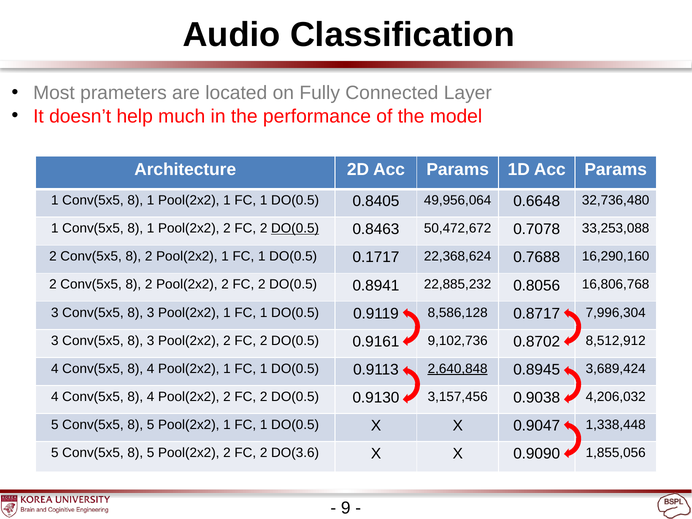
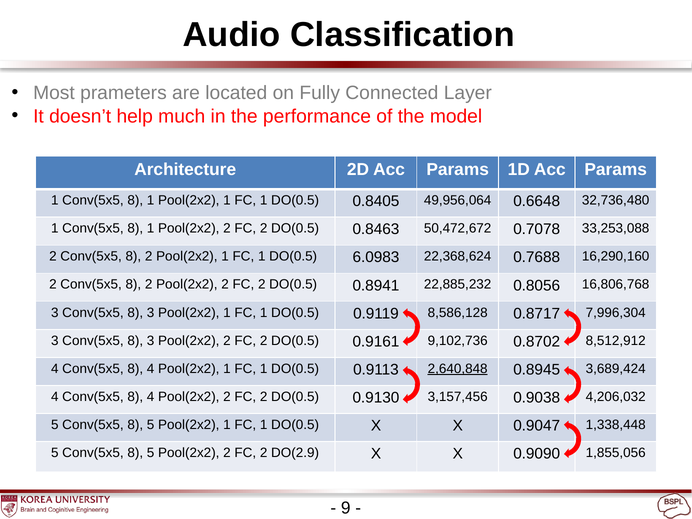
DO(0.5 underline: present -> none (295, 228)
0.1717: 0.1717 -> 6.0983 (376, 257)
DO(3.6: DO(3.6 -> DO(2.9 (295, 453)
